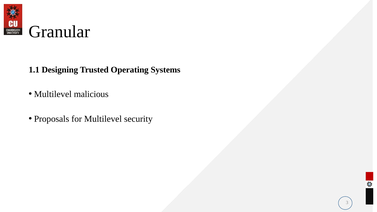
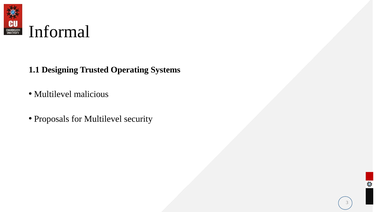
Granular: Granular -> Informal (59, 32)
